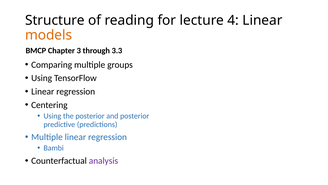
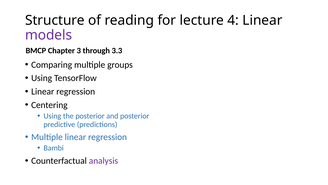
models colour: orange -> purple (49, 35)
